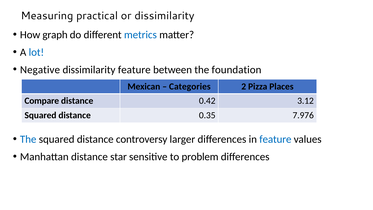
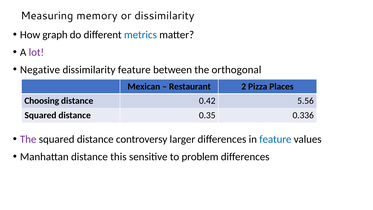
practical: practical -> memory (97, 16)
lot colour: blue -> purple (36, 52)
foundation: foundation -> orthogonal (236, 70)
Categories: Categories -> Restaurant (190, 86)
Compare: Compare -> Choosing (42, 101)
3.12: 3.12 -> 5.56 (306, 101)
7.976: 7.976 -> 0.336 (303, 115)
The colour: blue -> purple (28, 139)
star: star -> this (118, 157)
